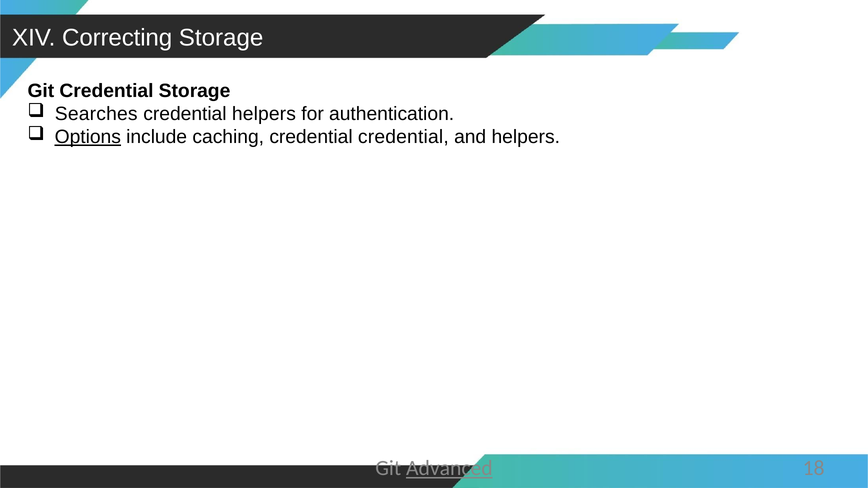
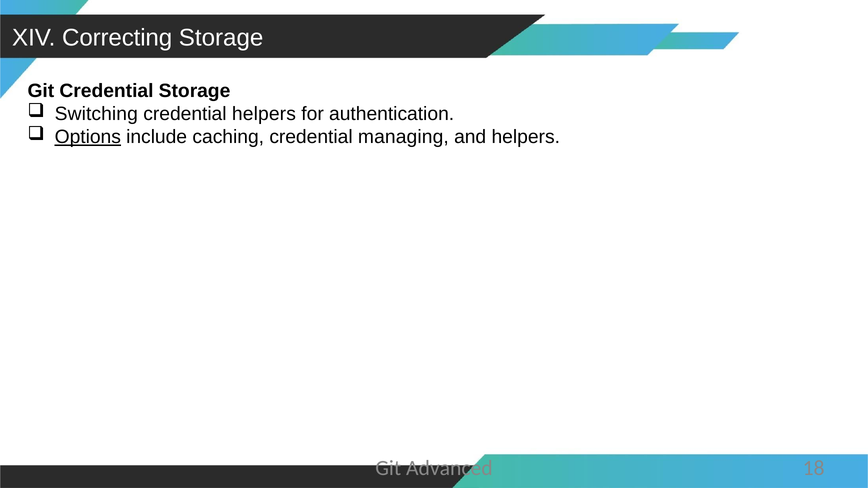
Searches: Searches -> Switching (96, 114)
credential credential: credential -> managing (403, 137)
Advanced underline: present -> none (449, 469)
